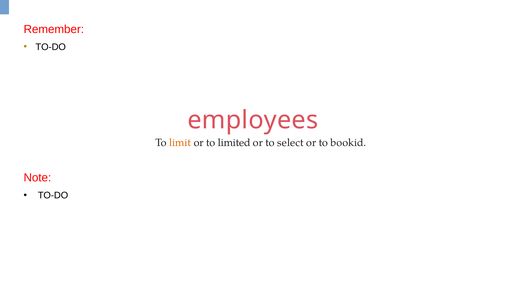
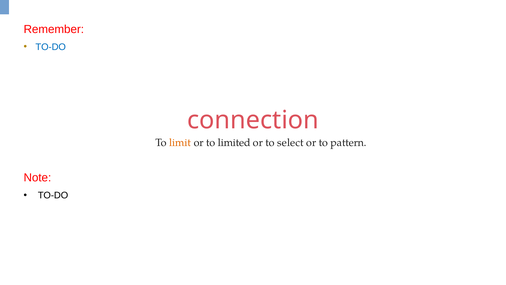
TO-DO colour: black -> blue (51, 47)
employees: employees -> connection (253, 120)
bookid: bookid -> pattern (349, 142)
